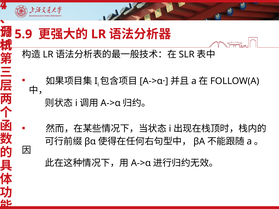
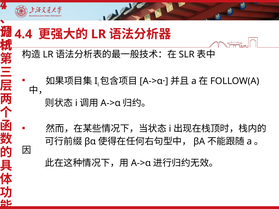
5.9: 5.9 -> 4.4 (23, 34)
